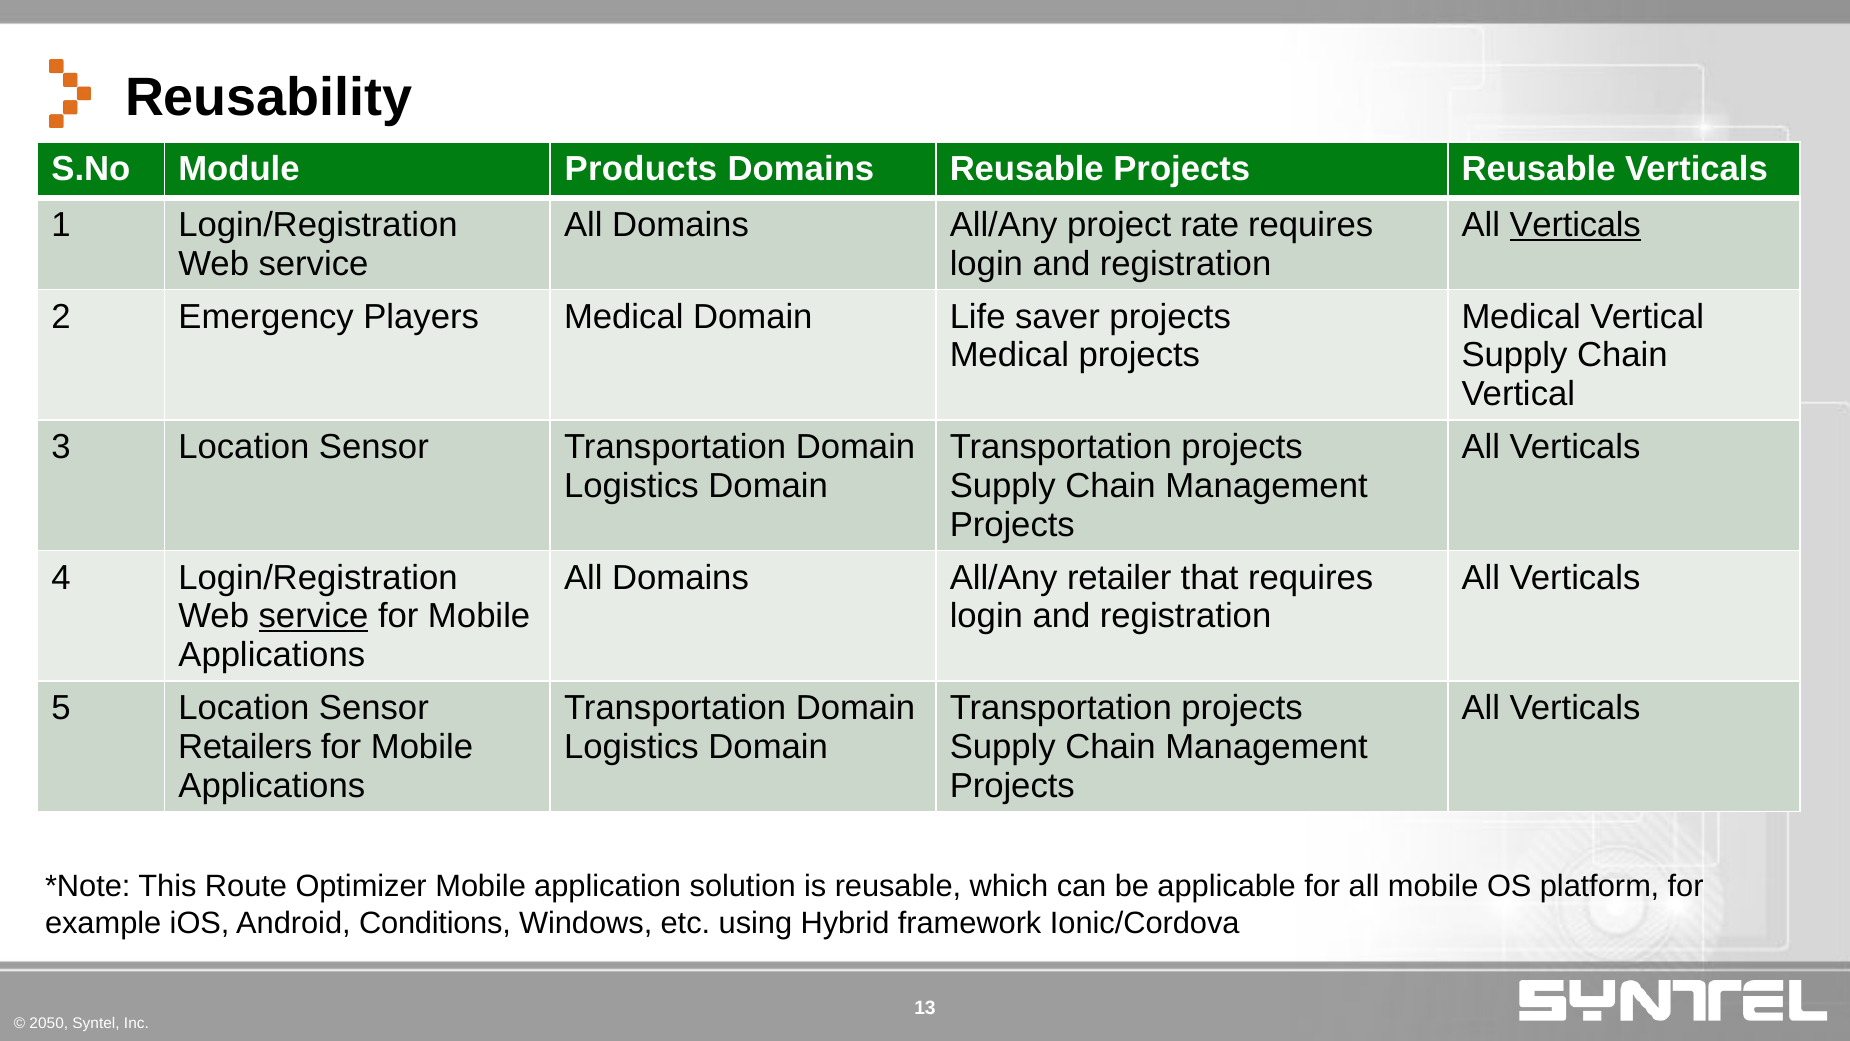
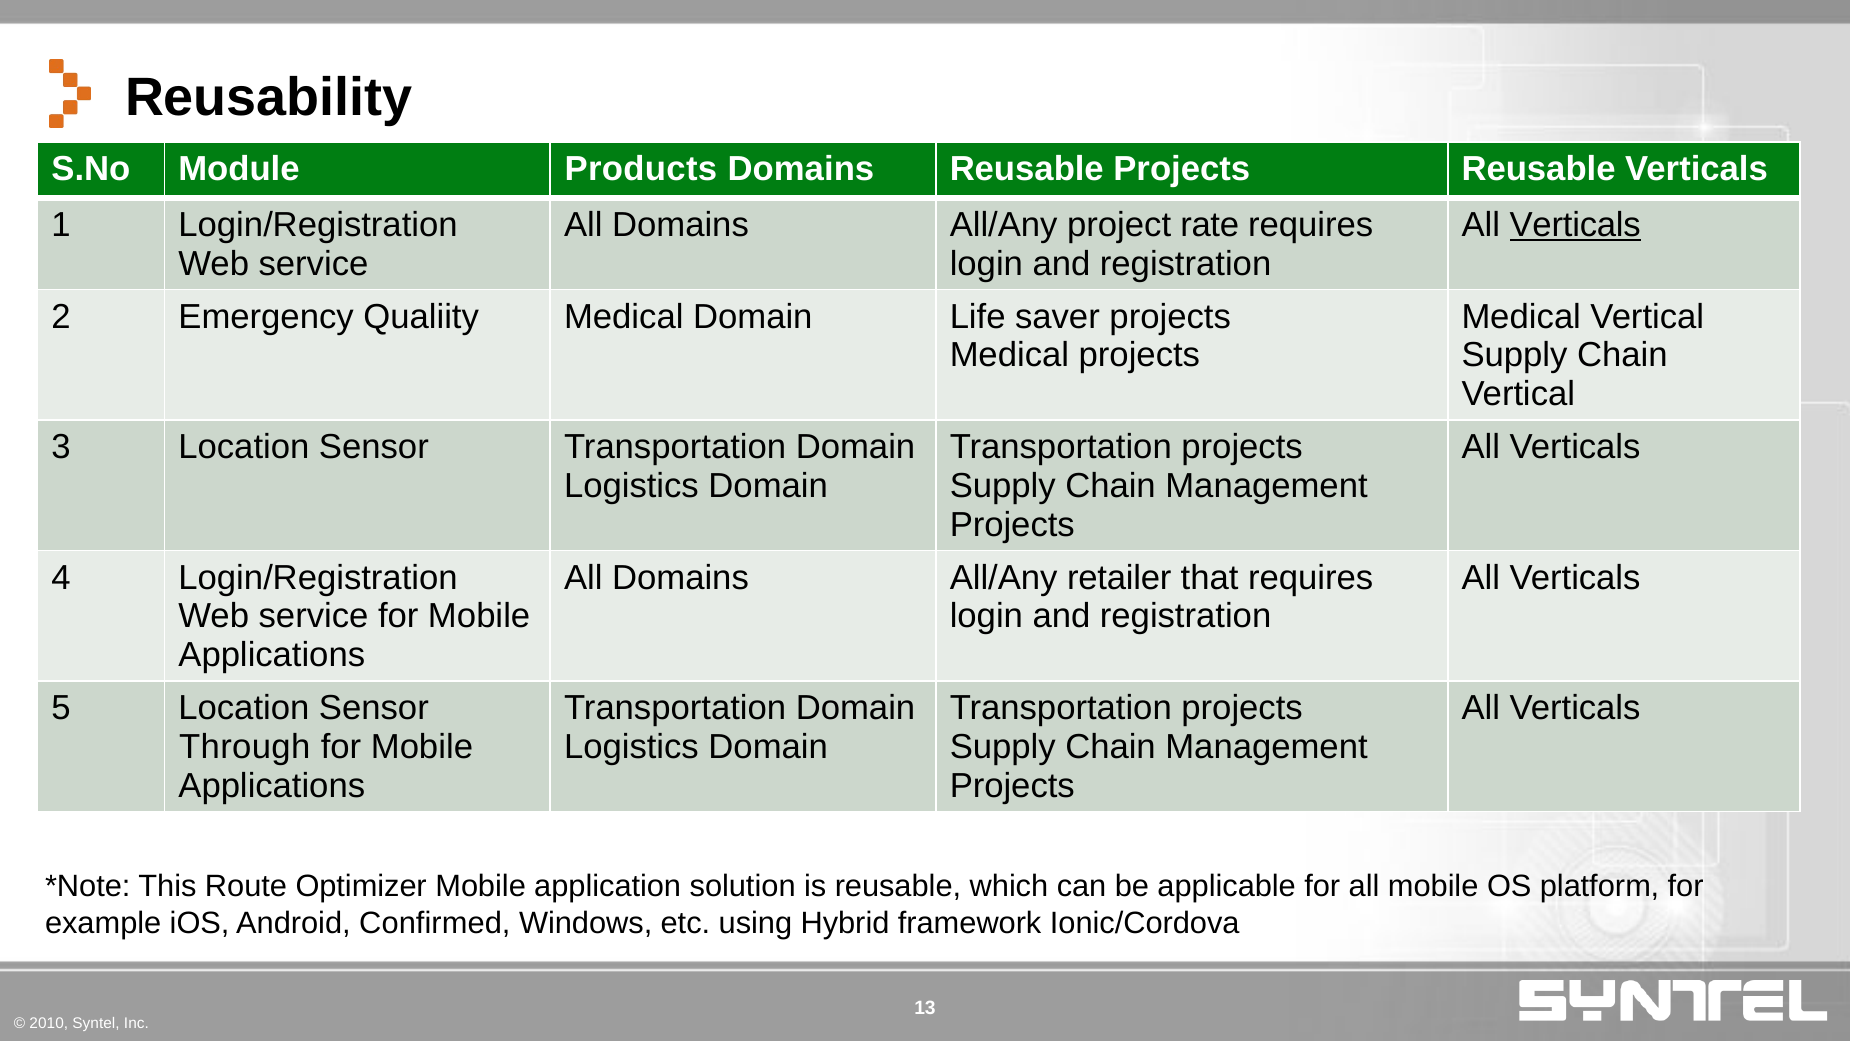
Players: Players -> Qualiity (421, 316)
service underline: present -> none (314, 616)
Retailers: Retailers -> Through (245, 747)
Conditions: Conditions -> Confirmed (435, 923)
2050: 2050 -> 2010 (49, 1023)
